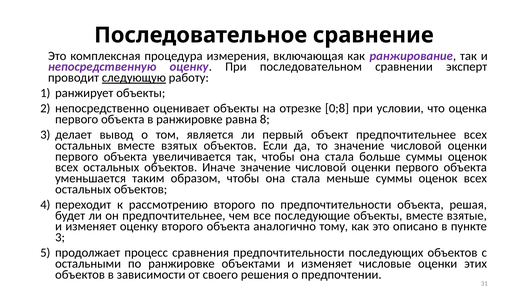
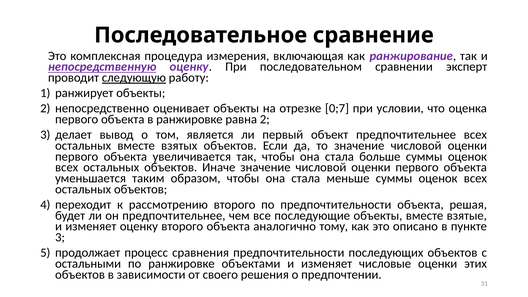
непосредственную underline: none -> present (102, 67)
0;8: 0;8 -> 0;7 (337, 108)
равна 8: 8 -> 2 (265, 119)
